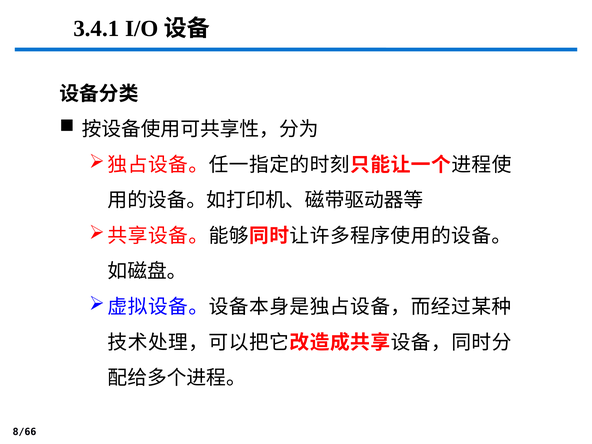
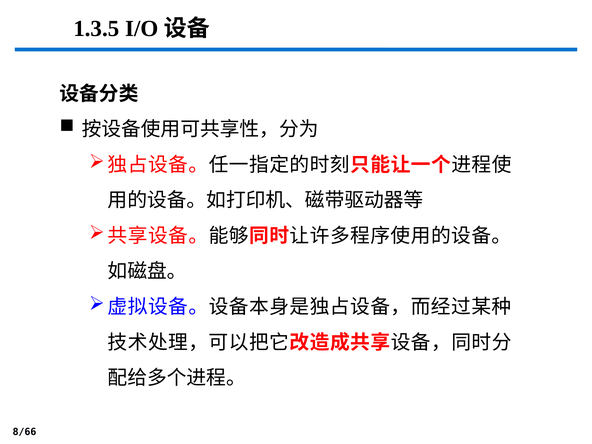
3.4.1: 3.4.1 -> 1.3.5 (96, 29)
